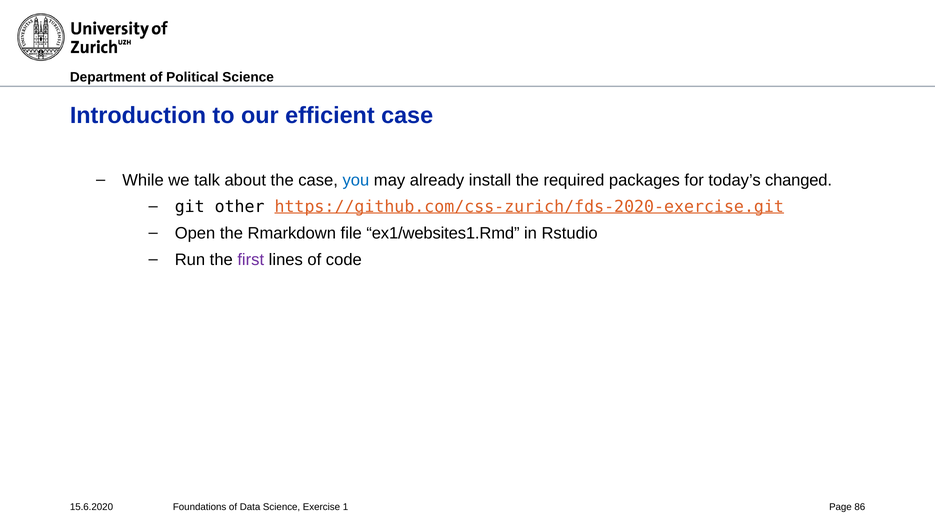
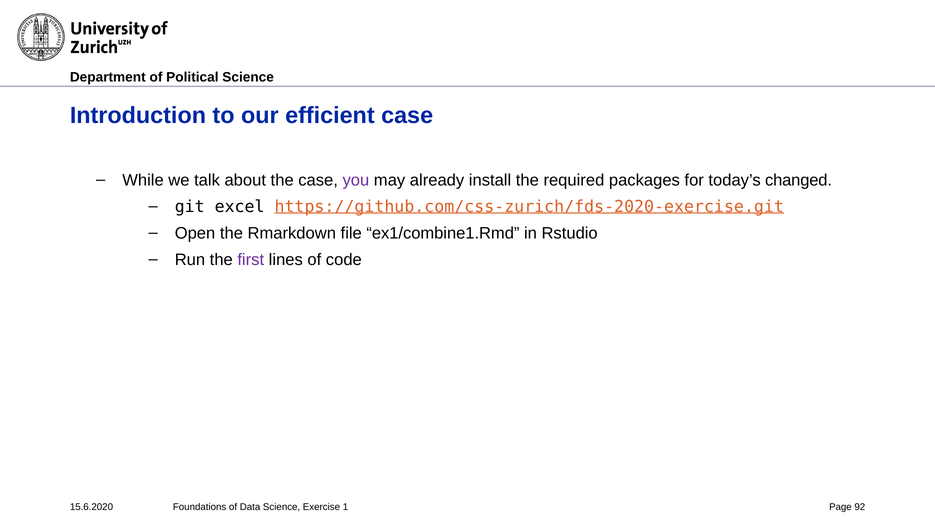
you colour: blue -> purple (356, 180)
other: other -> excel (240, 207)
ex1/websites1.Rmd: ex1/websites1.Rmd -> ex1/combine1.Rmd (443, 233)
86: 86 -> 92 (860, 507)
